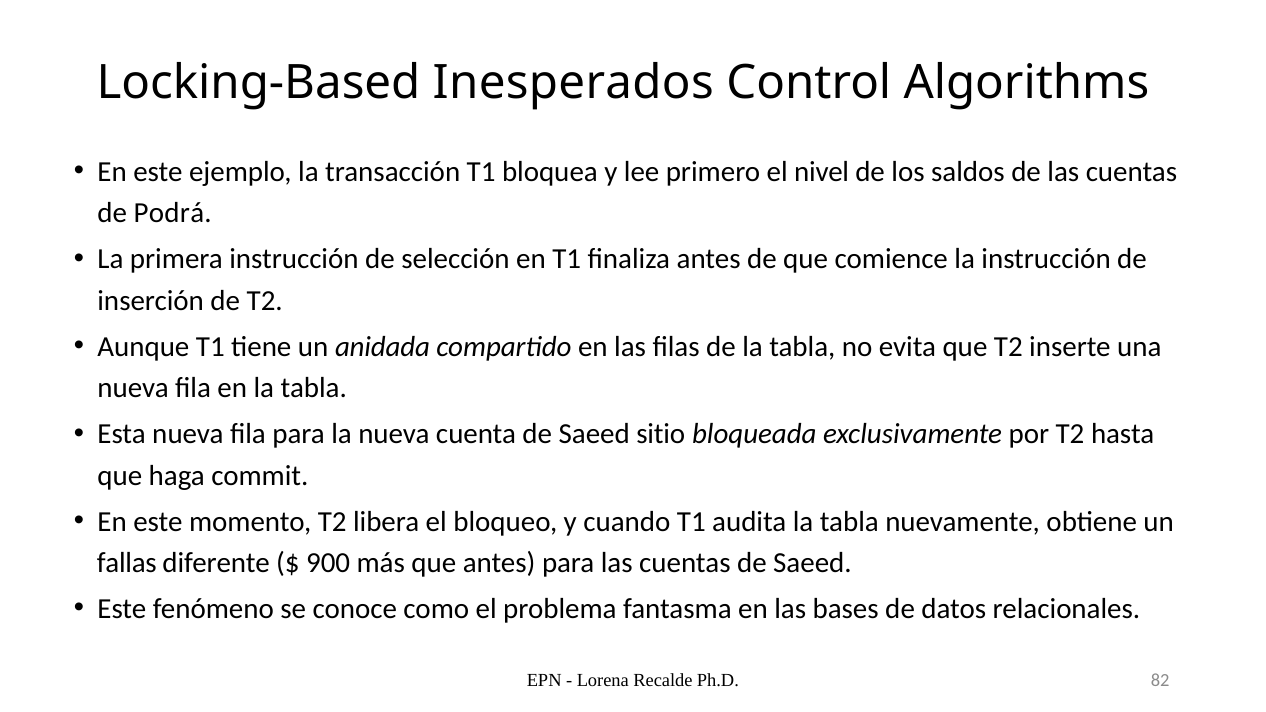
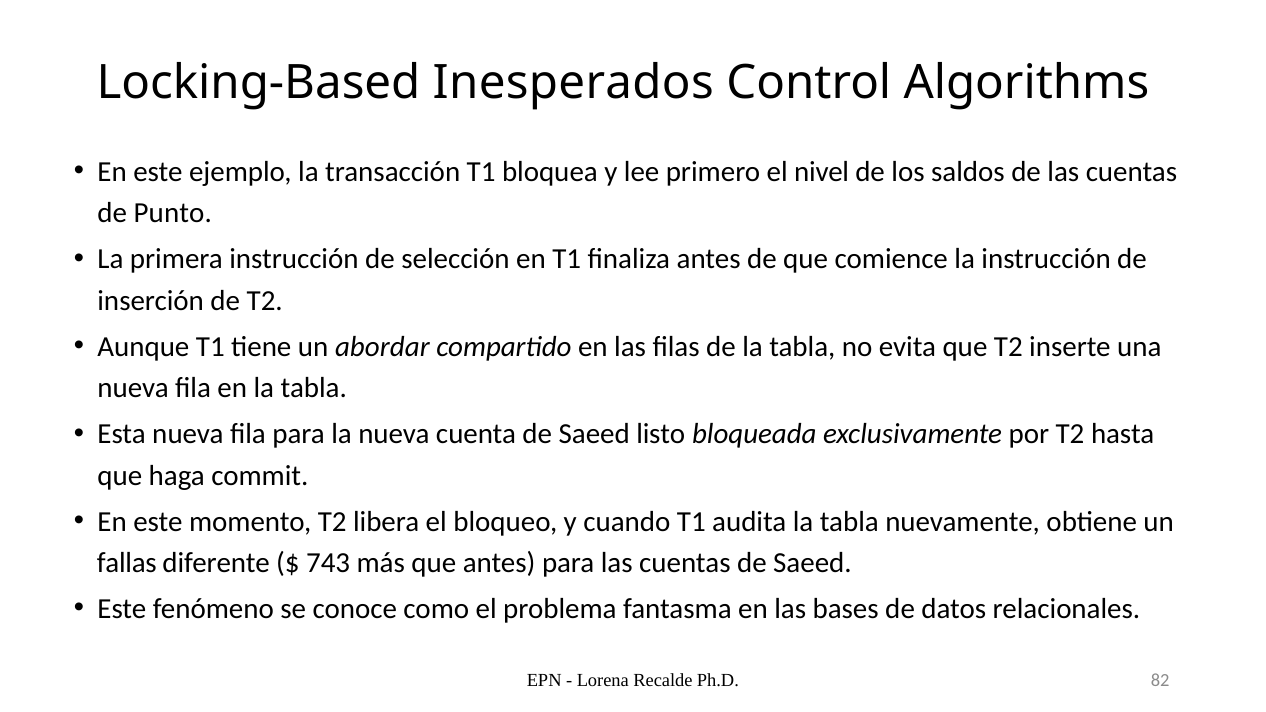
Podrá: Podrá -> Punto (173, 213)
anidada: anidada -> abordar (382, 347)
sitio: sitio -> listo (661, 434)
900: 900 -> 743 (328, 563)
